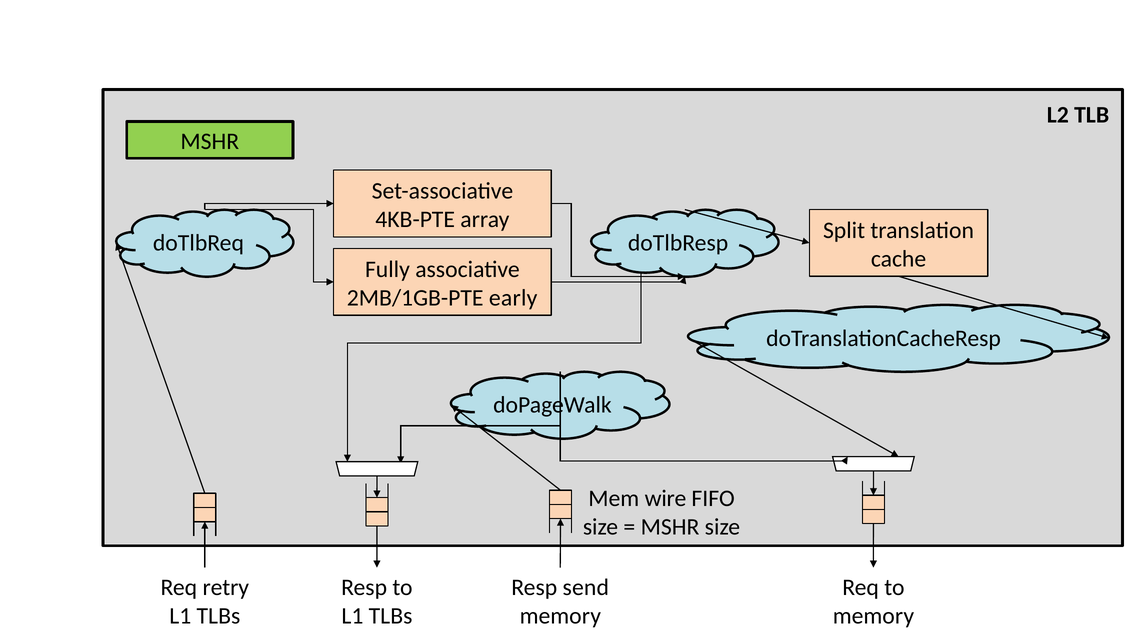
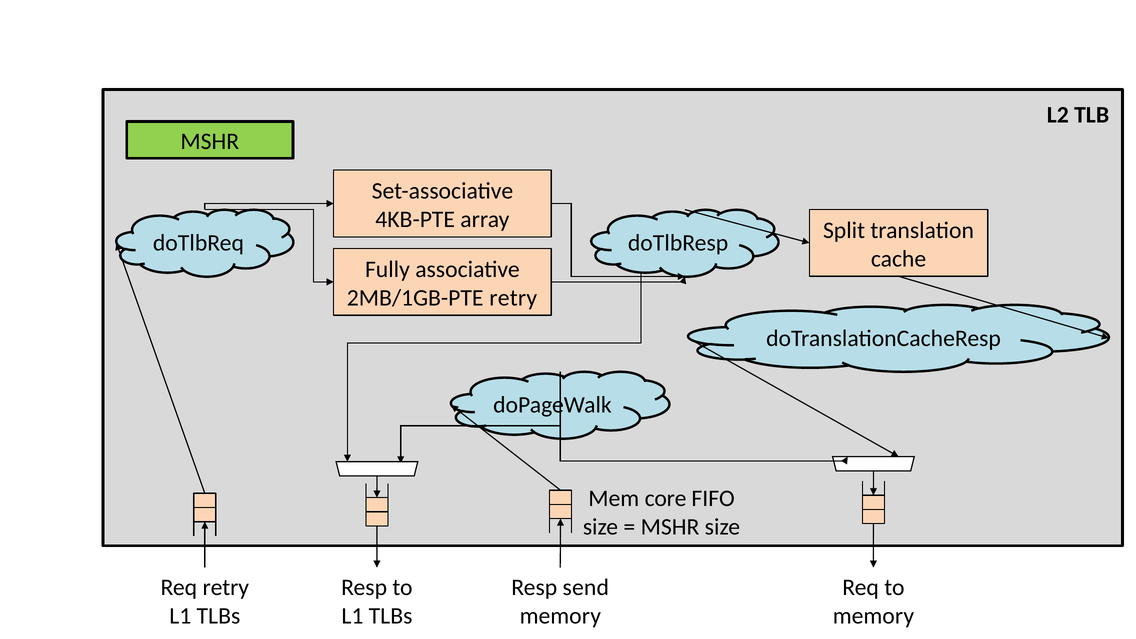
2MB/1GB-PTE early: early -> retry (513, 298)
wire: wire -> core (666, 498)
